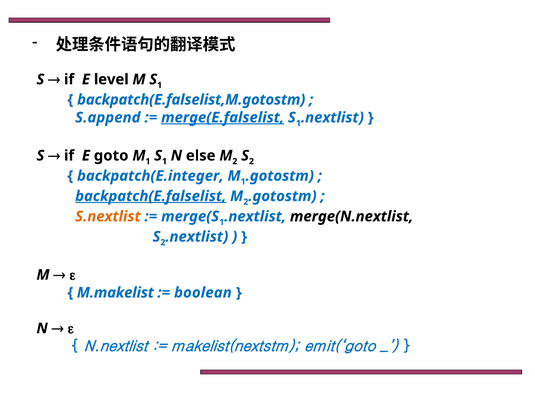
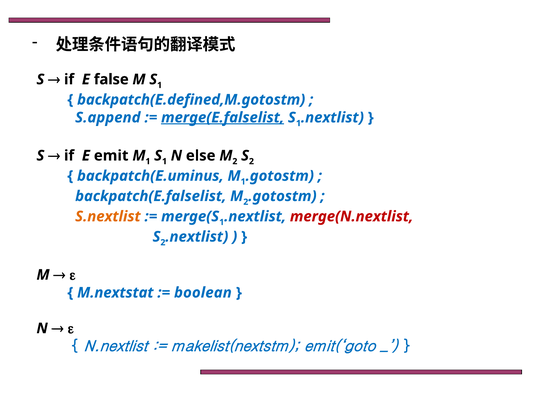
level: level -> false (111, 79)
backpatch(E.falselist,M.gotostm: backpatch(E.falselist,M.gotostm -> backpatch(E.defined,M.gotostm (191, 100)
goto: goto -> emit (111, 156)
backpatch(E.integer: backpatch(E.integer -> backpatch(E.uminus (150, 176)
backpatch(E.falselist underline: present -> none (151, 196)
merge(N.nextlist colour: black -> red (352, 217)
M.makelist: M.makelist -> M.nextstat (115, 293)
